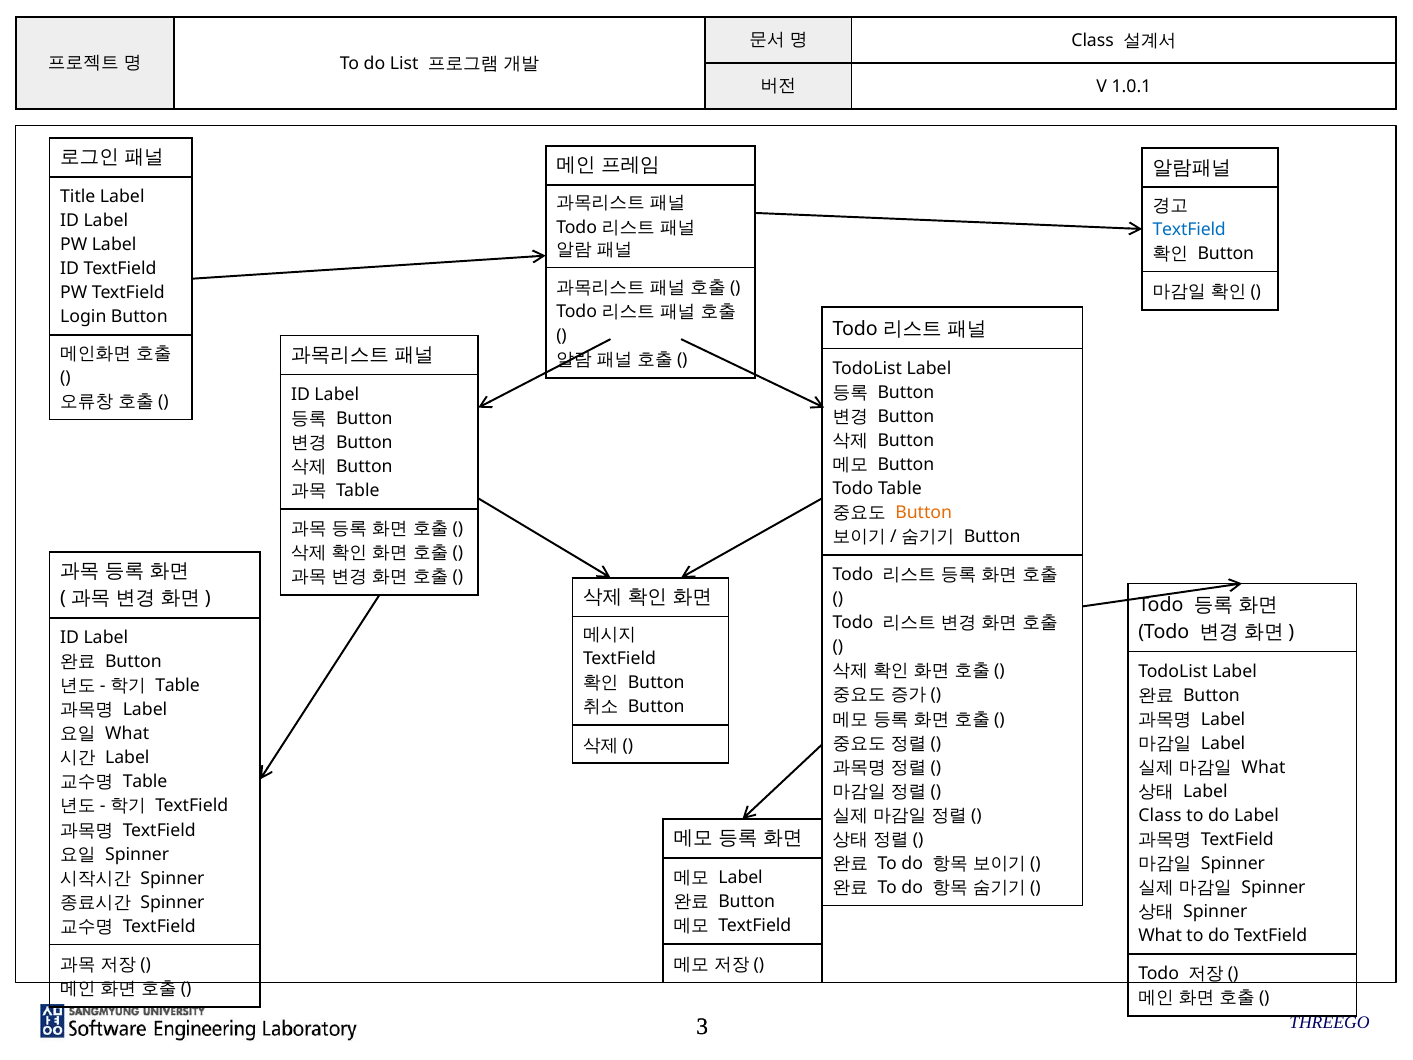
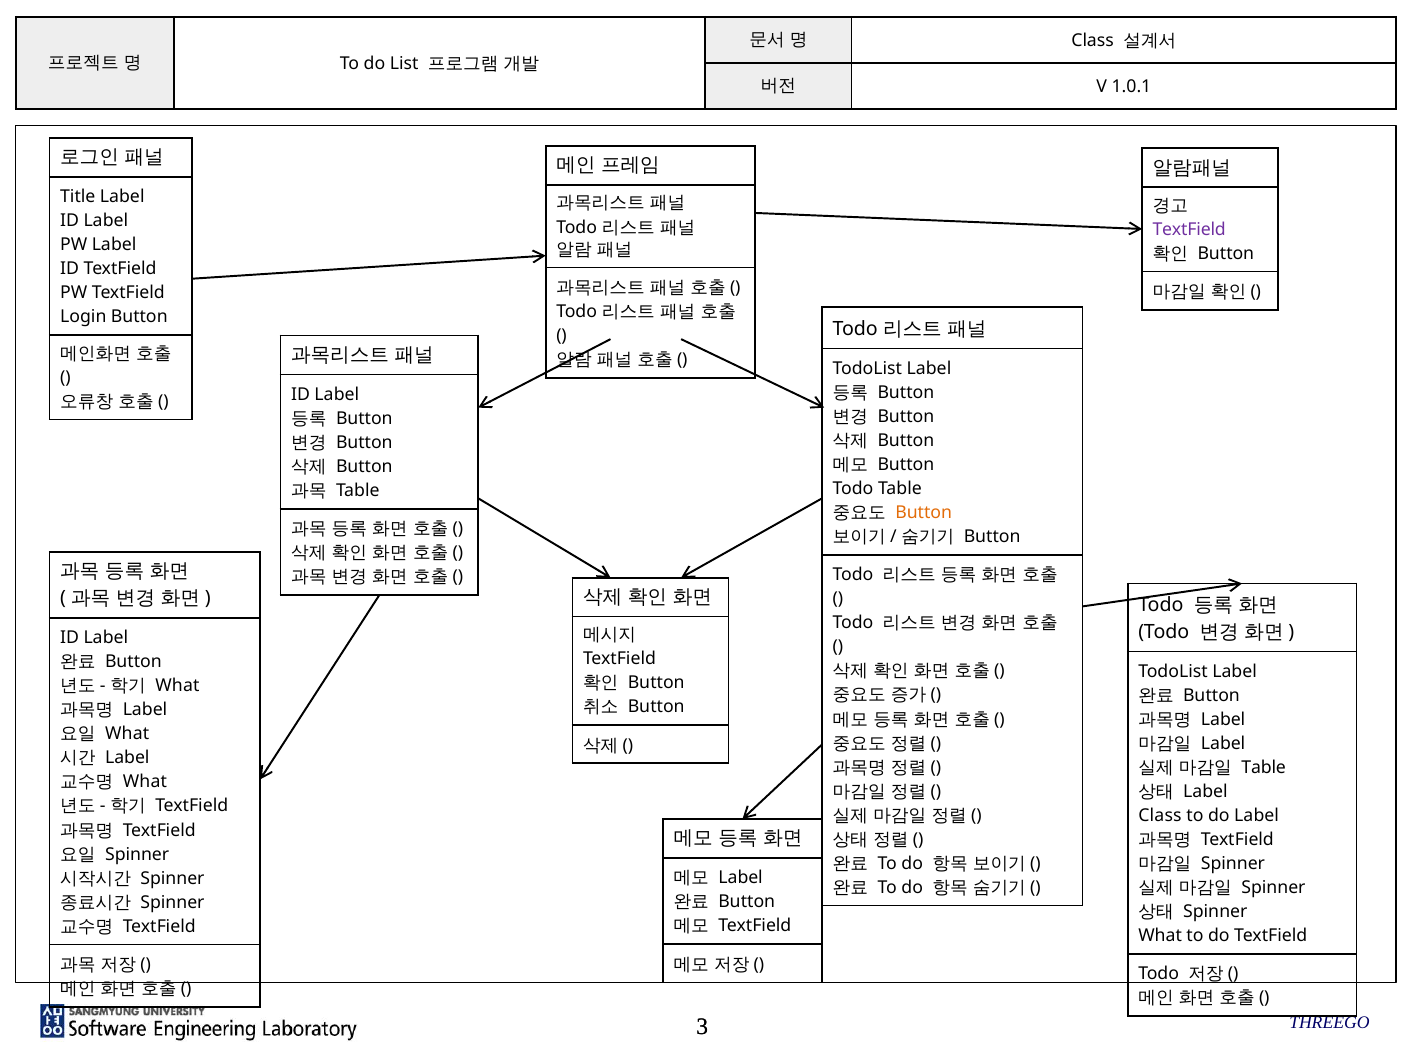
TextField colour: blue -> purple (1189, 229)
Table: Table -> What (177, 686)
What: What -> Table (1264, 767)
Table: Table -> What (145, 782)
